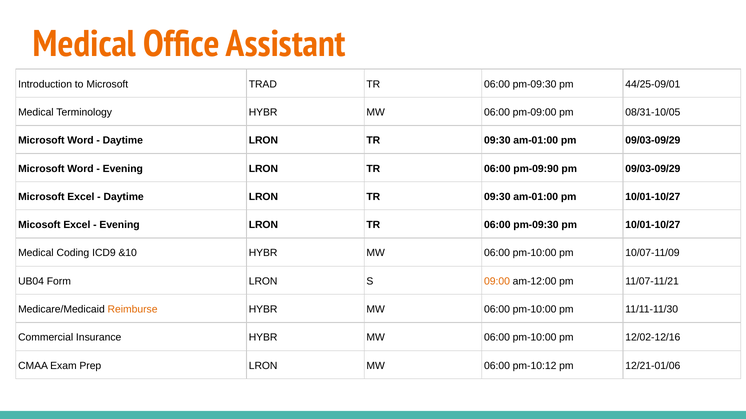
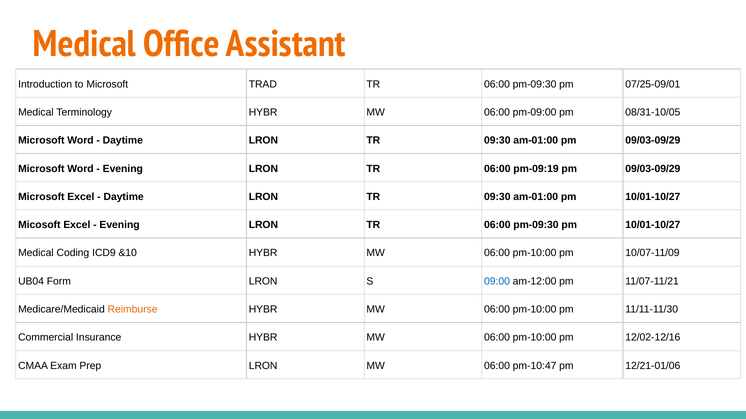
44/25-09/01: 44/25-09/01 -> 07/25-09/01 (653, 84)
pm-09:90: pm-09:90 -> pm-09:19 (536, 169)
09:00 colour: orange -> blue (497, 282)
pm-10:12: pm-10:12 -> pm-10:47 (535, 366)
